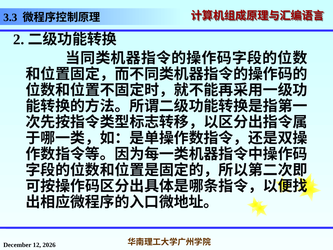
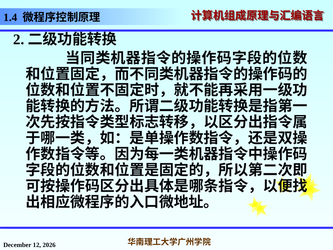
3.3: 3.3 -> 1.4 (10, 17)
